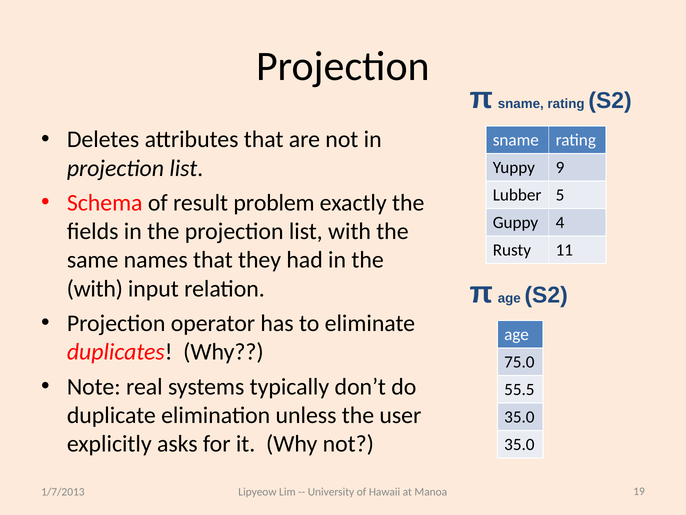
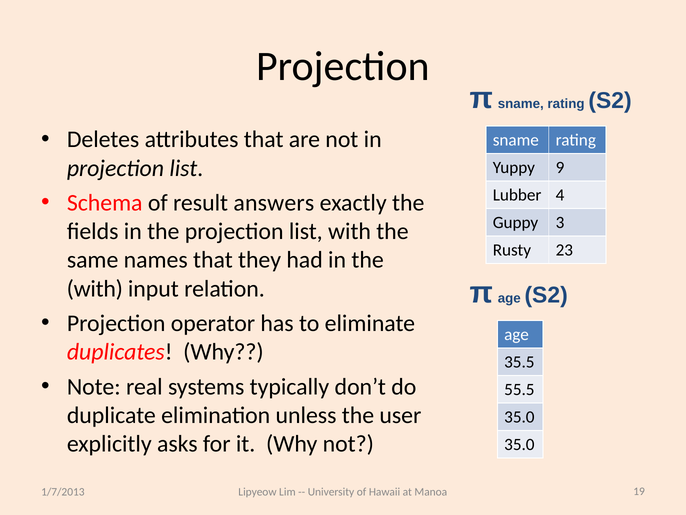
5: 5 -> 4 (560, 195)
problem: problem -> answers (274, 203)
4: 4 -> 3 (560, 222)
11: 11 -> 23 (564, 250)
75.0: 75.0 -> 35.5 (519, 362)
